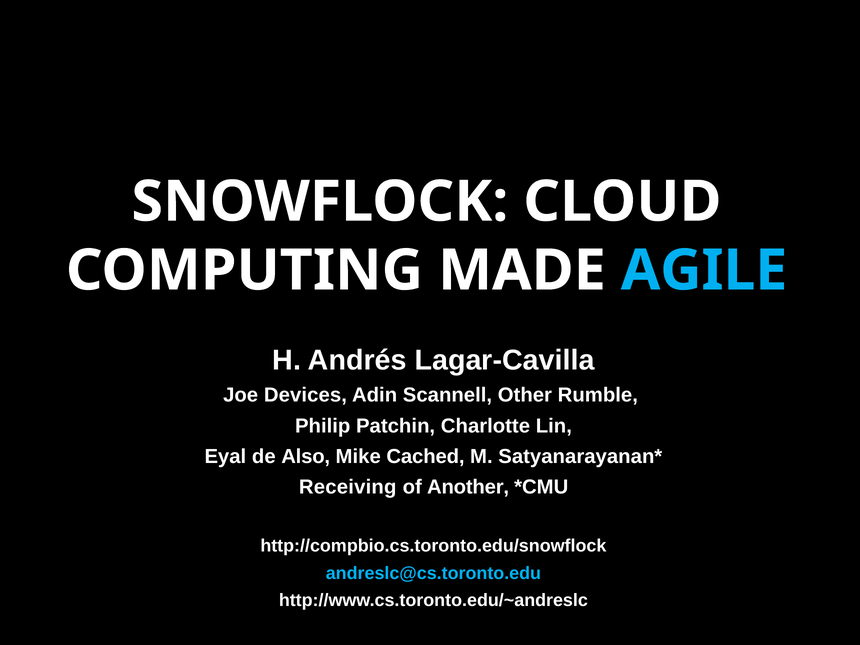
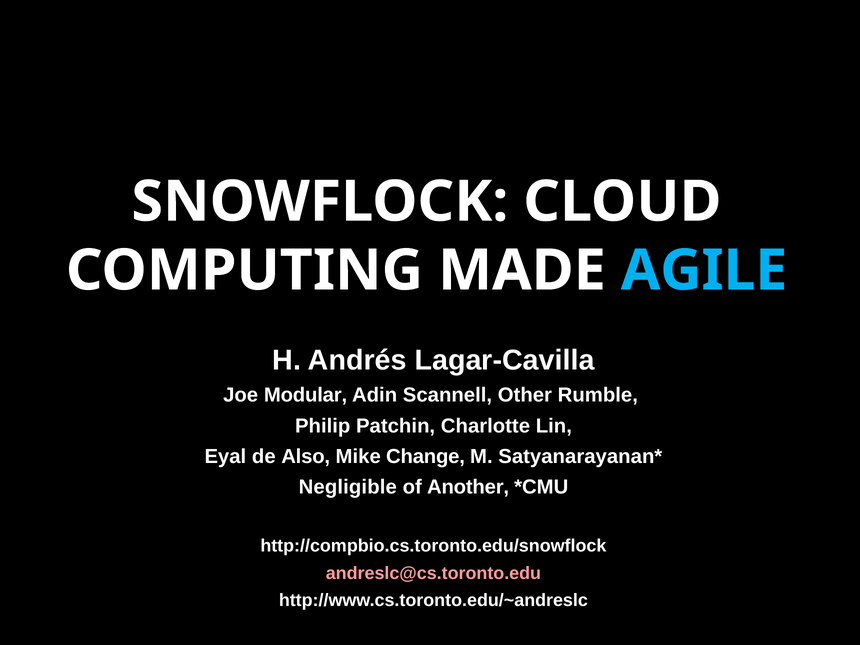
Devices: Devices -> Modular (306, 395)
Cached: Cached -> Change (426, 456)
Receiving: Receiving -> Negligible (348, 487)
andreslc@cs.toronto.edu colour: light blue -> pink (433, 573)
